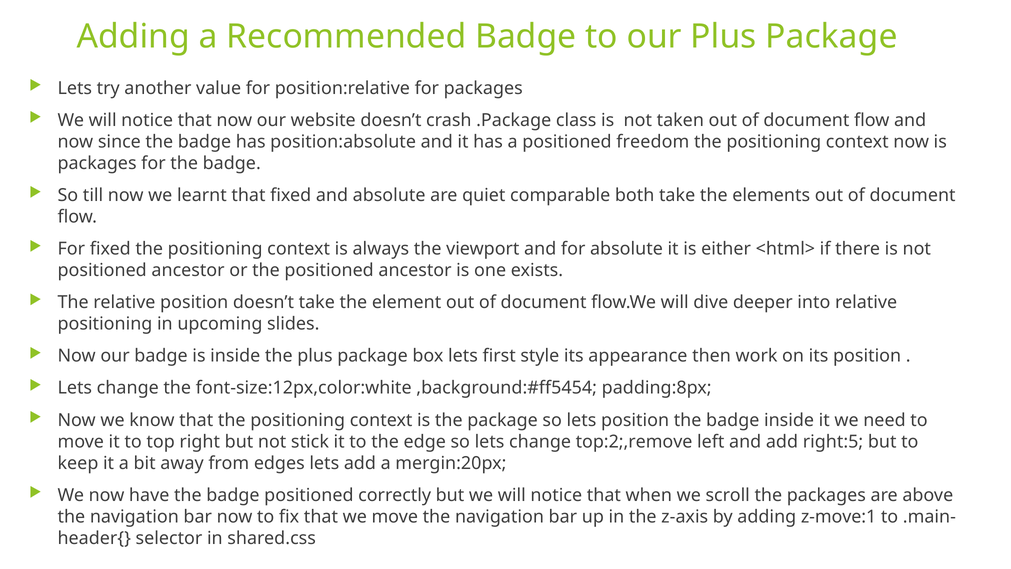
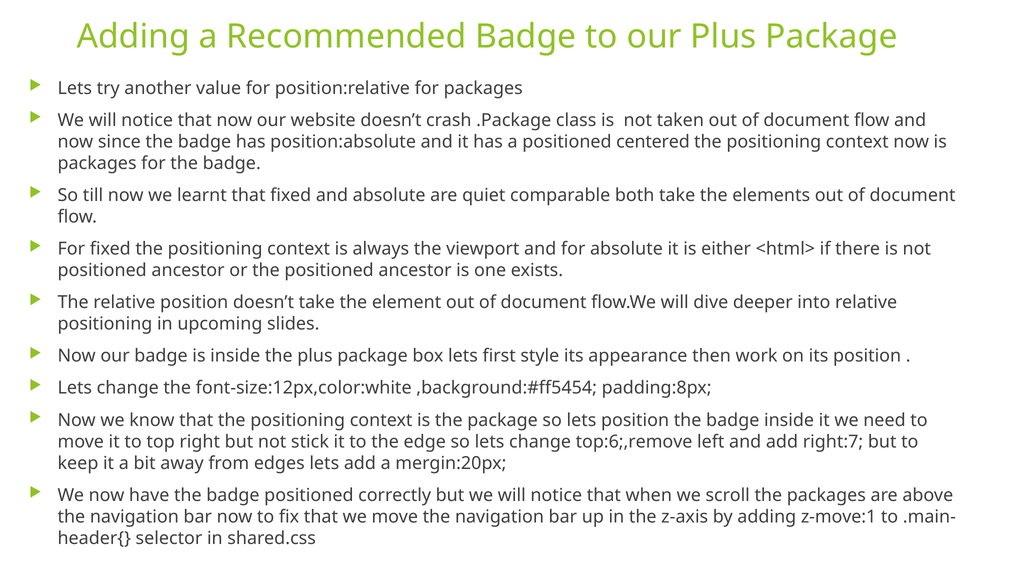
freedom: freedom -> centered (653, 142)
top:2;,remove: top:2;,remove -> top:6;,remove (634, 441)
right:5: right:5 -> right:7 (833, 441)
